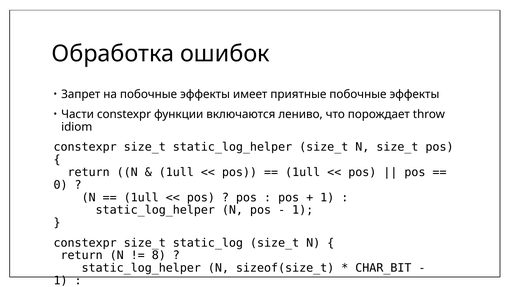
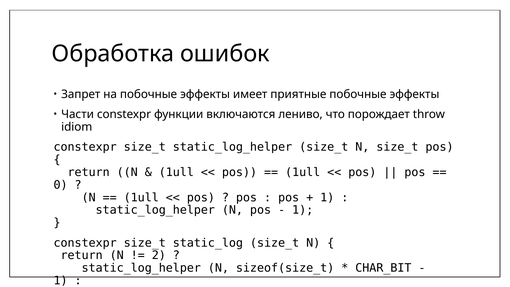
8: 8 -> 2 (159, 255)
